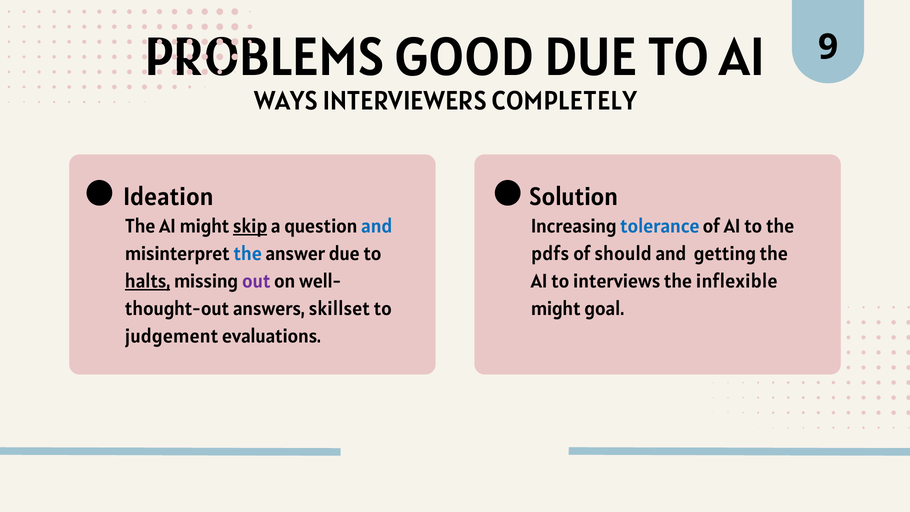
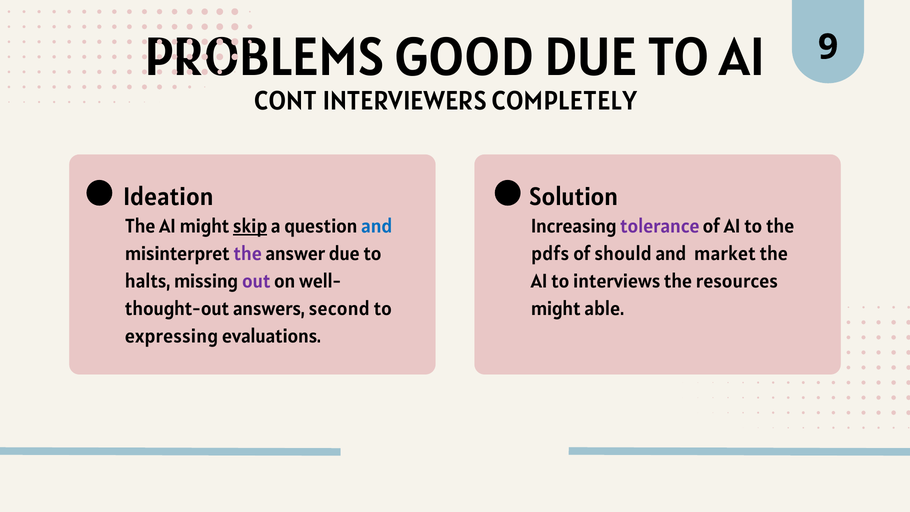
WAYS: WAYS -> CONT (286, 101)
tolerance colour: blue -> purple (660, 226)
getting: getting -> market (725, 254)
the colour: blue -> purple (248, 254)
inflexible: inflexible -> resources (737, 281)
halts underline: present -> none (148, 281)
goal: goal -> able (604, 309)
skillset: skillset -> second (339, 309)
judgement: judgement -> expressing (172, 336)
